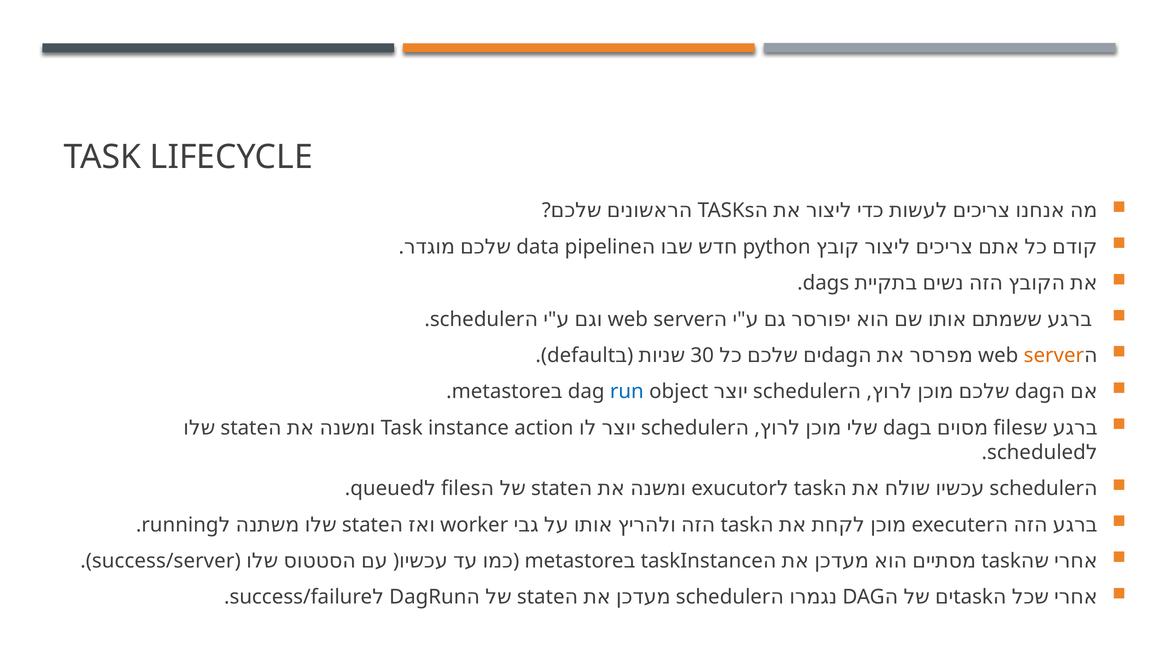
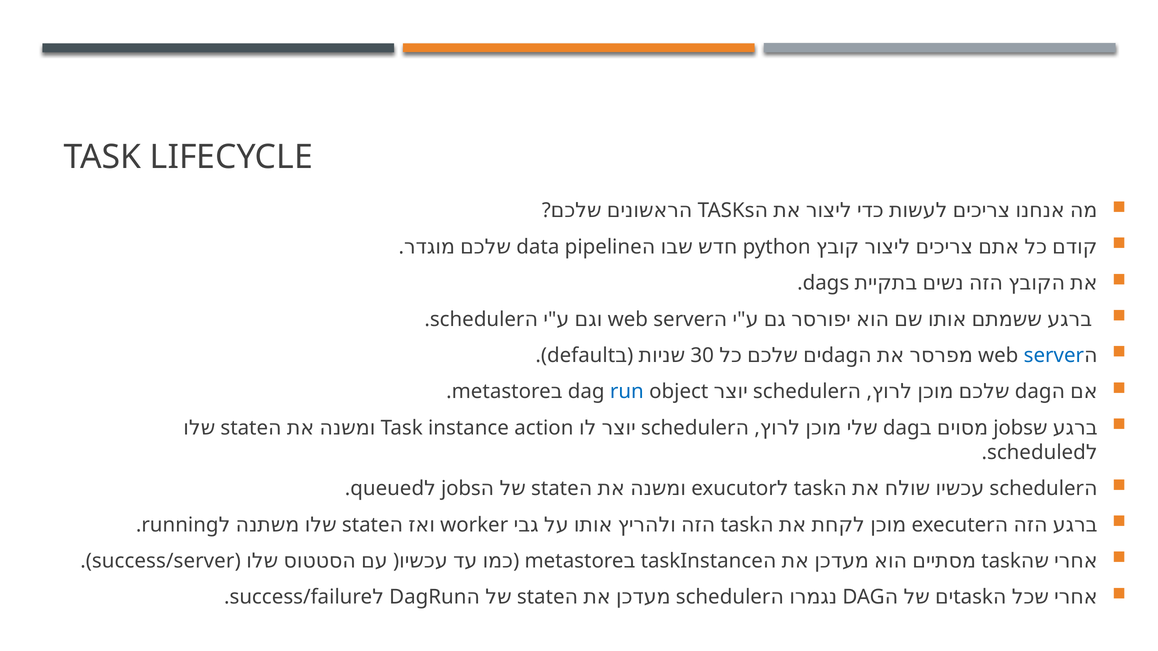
server colour: orange -> blue (1054, 356)
files: files -> jobs (1013, 428)
files: files -> jobs (461, 489)
